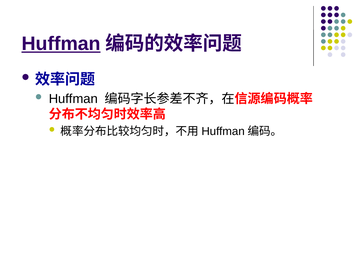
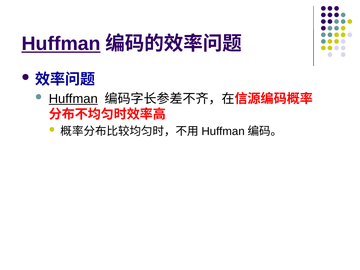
Huffman underline: none -> present (73, 99)
